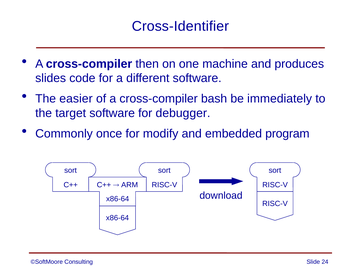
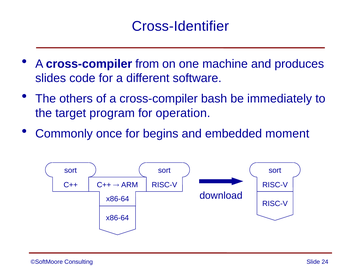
then: then -> from (147, 64)
easier: easier -> others (76, 99)
target software: software -> program (112, 113)
debugger: debugger -> operation (183, 113)
modify: modify -> begins (161, 134)
program: program -> moment (287, 134)
